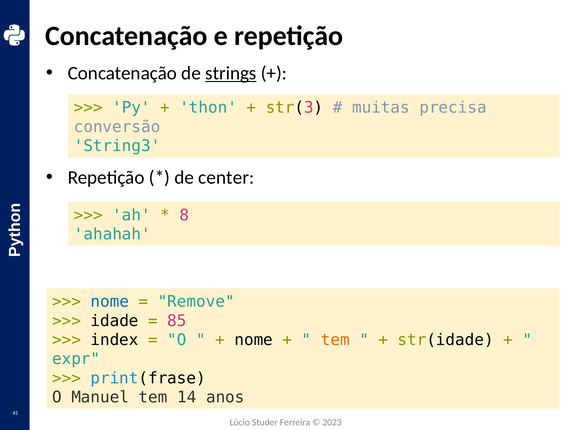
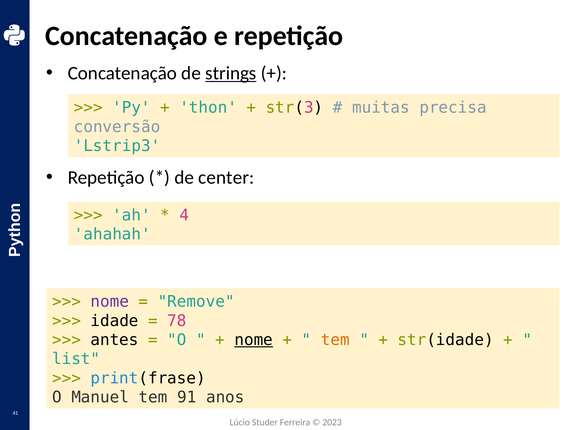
String3: String3 -> Lstrip3 (117, 146)
8: 8 -> 4 (184, 215)
nome colour: blue -> purple (110, 302)
85: 85 -> 78 (177, 321)
index: index -> antes (115, 340)
nome underline: none -> present (254, 340)
expr: expr -> list (76, 359)
14: 14 -> 91 (187, 398)
